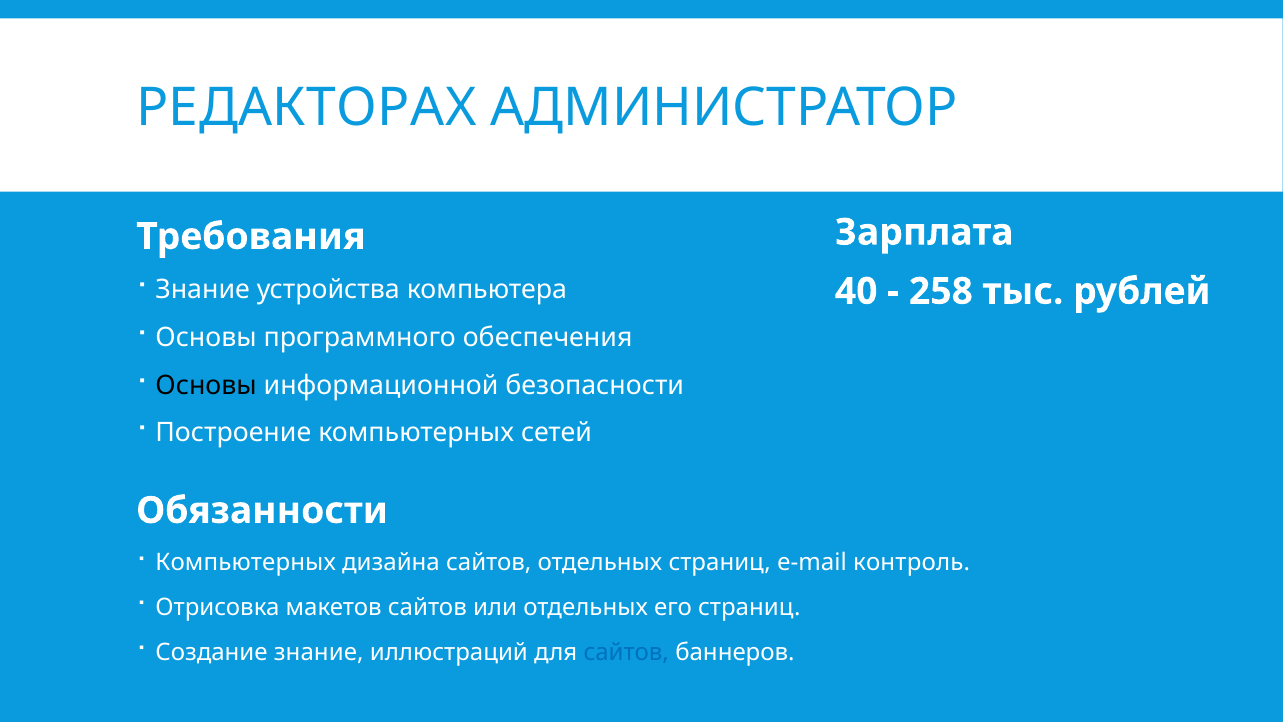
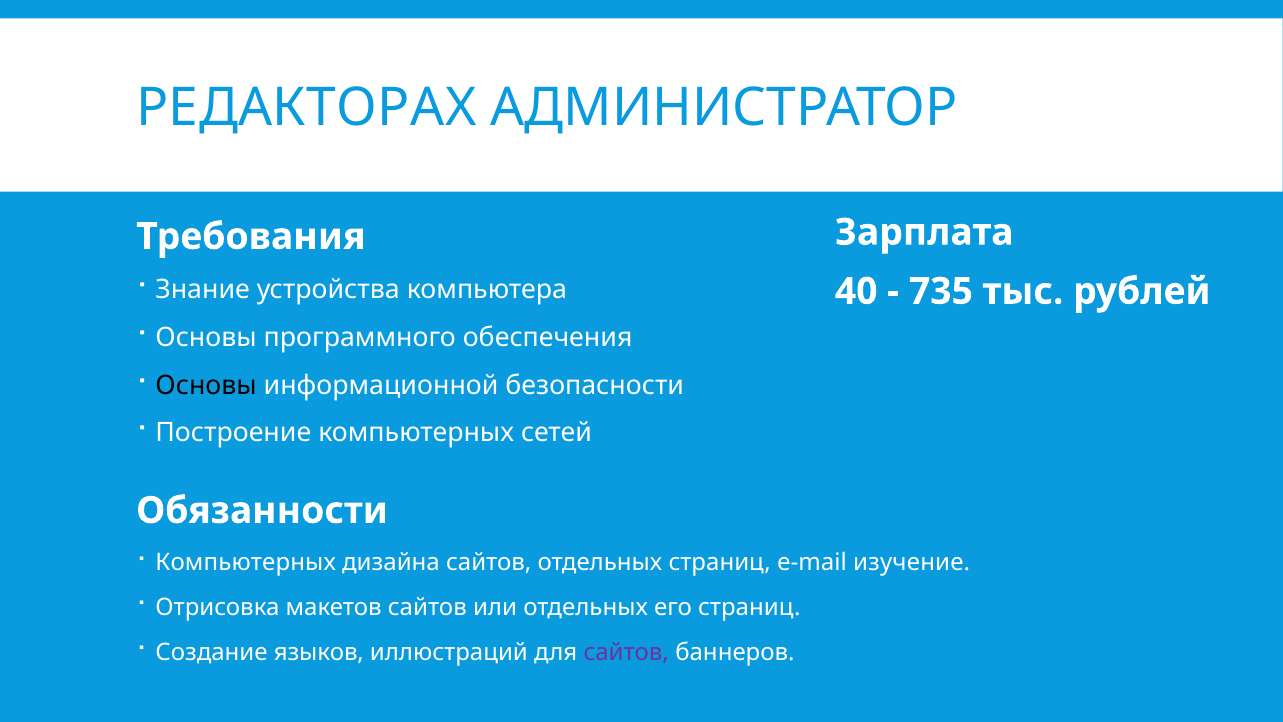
258: 258 -> 735 (941, 291)
контроль: контроль -> изучение (912, 562)
Создание знание: знание -> языков (319, 652)
сайтов colour: blue -> purple (626, 652)
